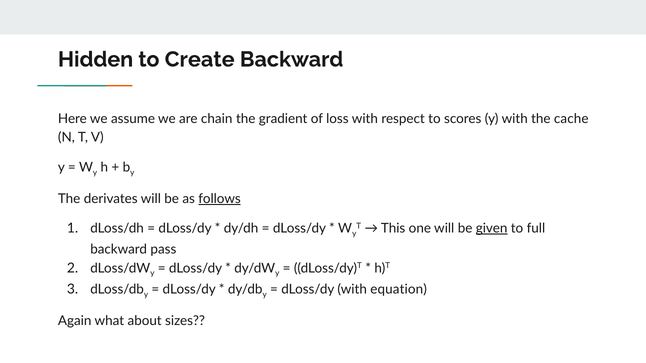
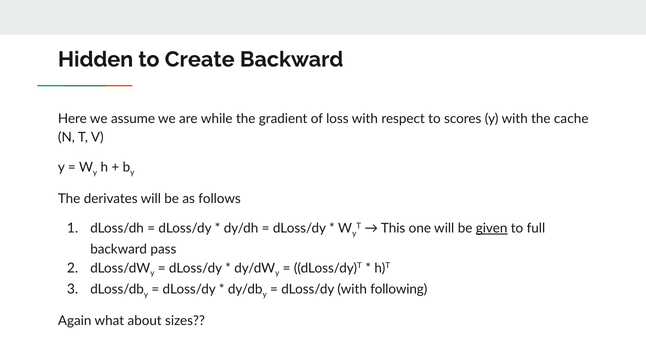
chain: chain -> while (217, 119)
follows underline: present -> none (220, 199)
equation: equation -> following (399, 290)
